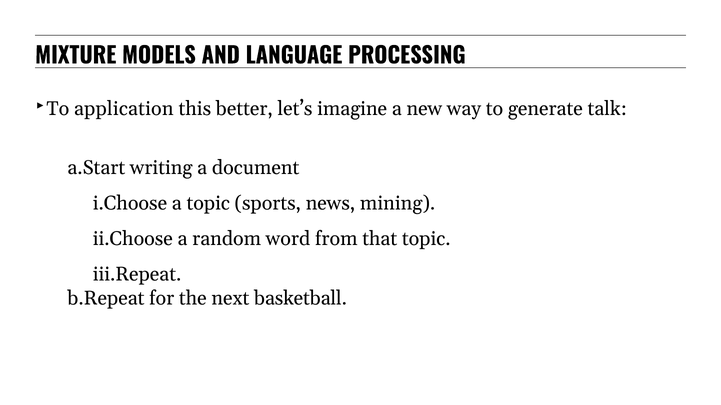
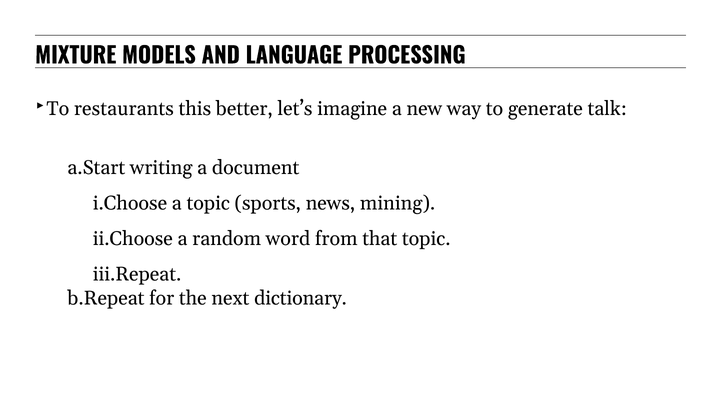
application: application -> restaurants (124, 109)
basketball: basketball -> dictionary (301, 298)
